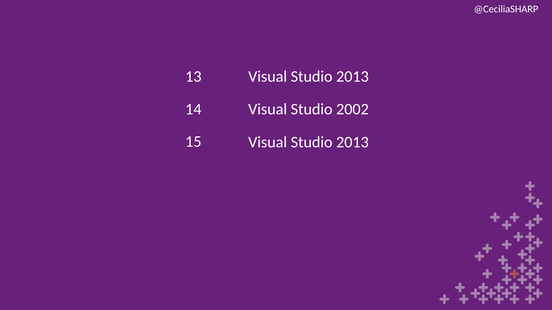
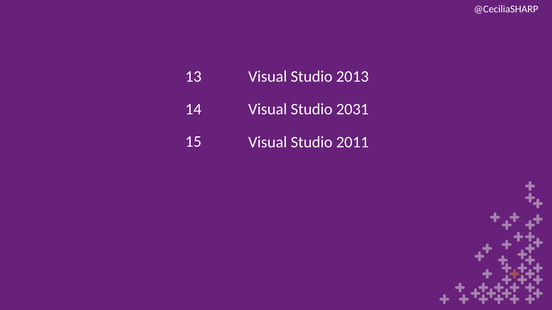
2002: 2002 -> 2031 (352, 109)
2013: 2013 -> 2011 (352, 142)
